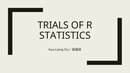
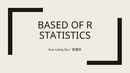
TRIALS: TRIALS -> BASED (53, 25)
